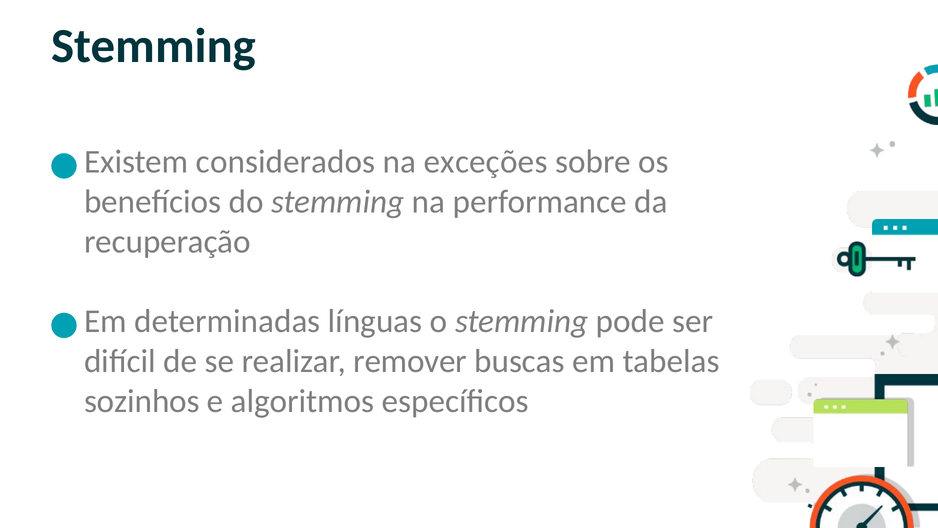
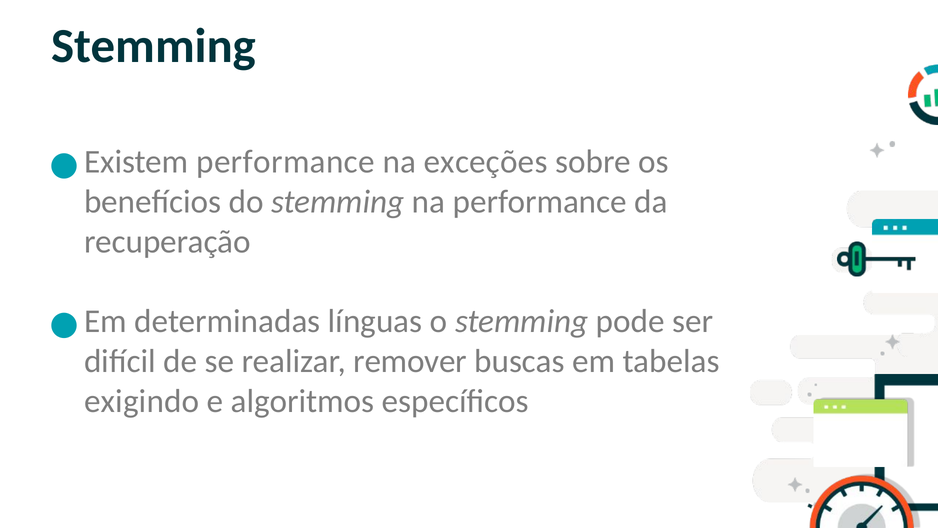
considerados: considerados -> performance (286, 162)
sozinhos: sozinhos -> exigindo (142, 401)
